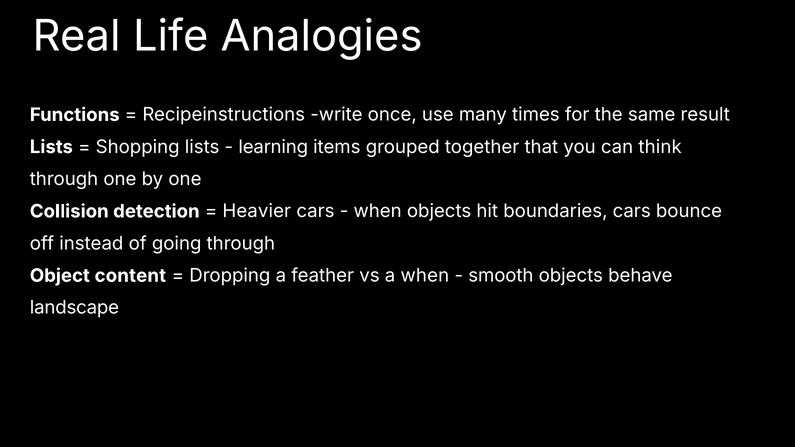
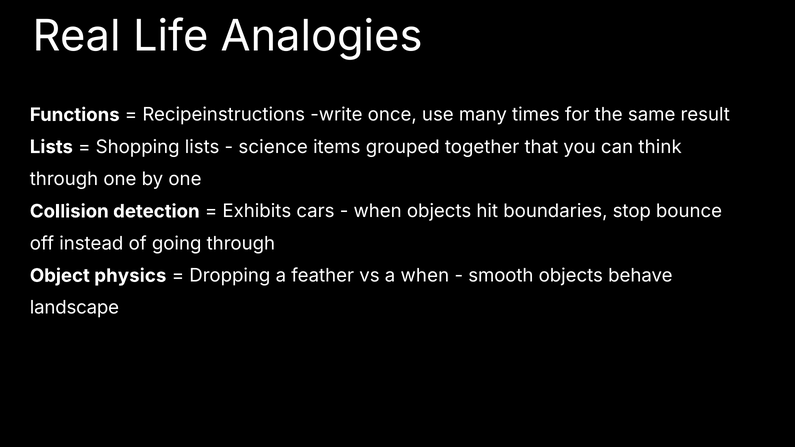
learning: learning -> science (273, 147)
Heavier: Heavier -> Exhibits (257, 212)
boundaries cars: cars -> stop (632, 212)
content: content -> physics (130, 276)
